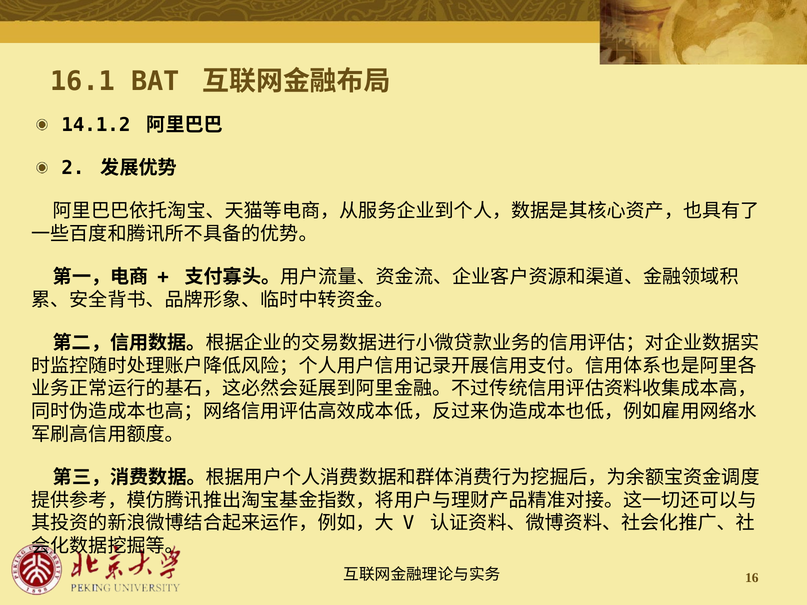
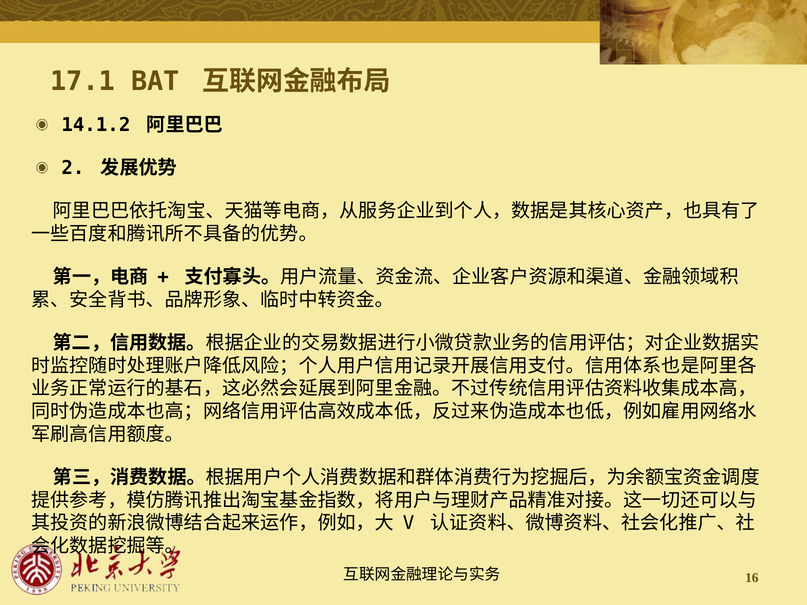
16.1: 16.1 -> 17.1 (83, 82)
